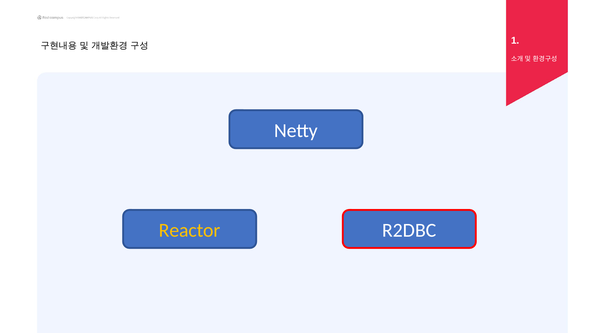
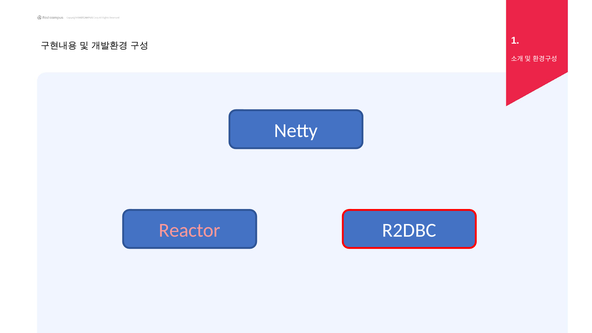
Reactor colour: yellow -> pink (190, 230)
